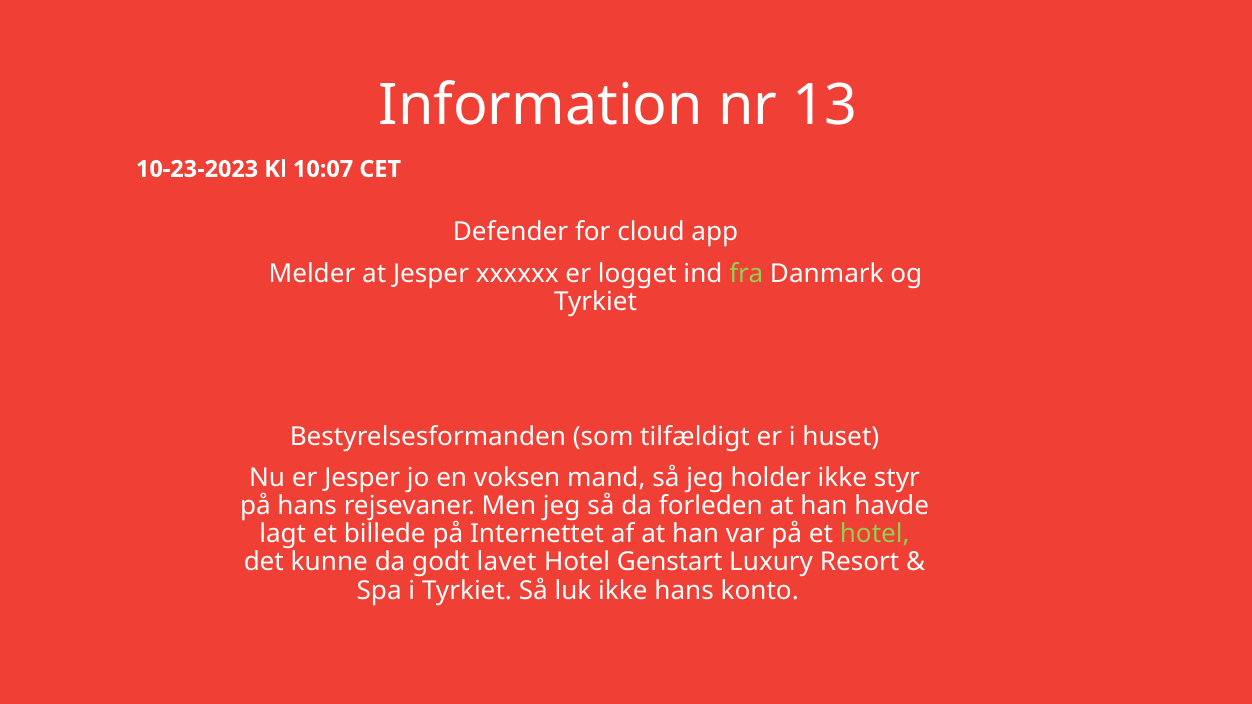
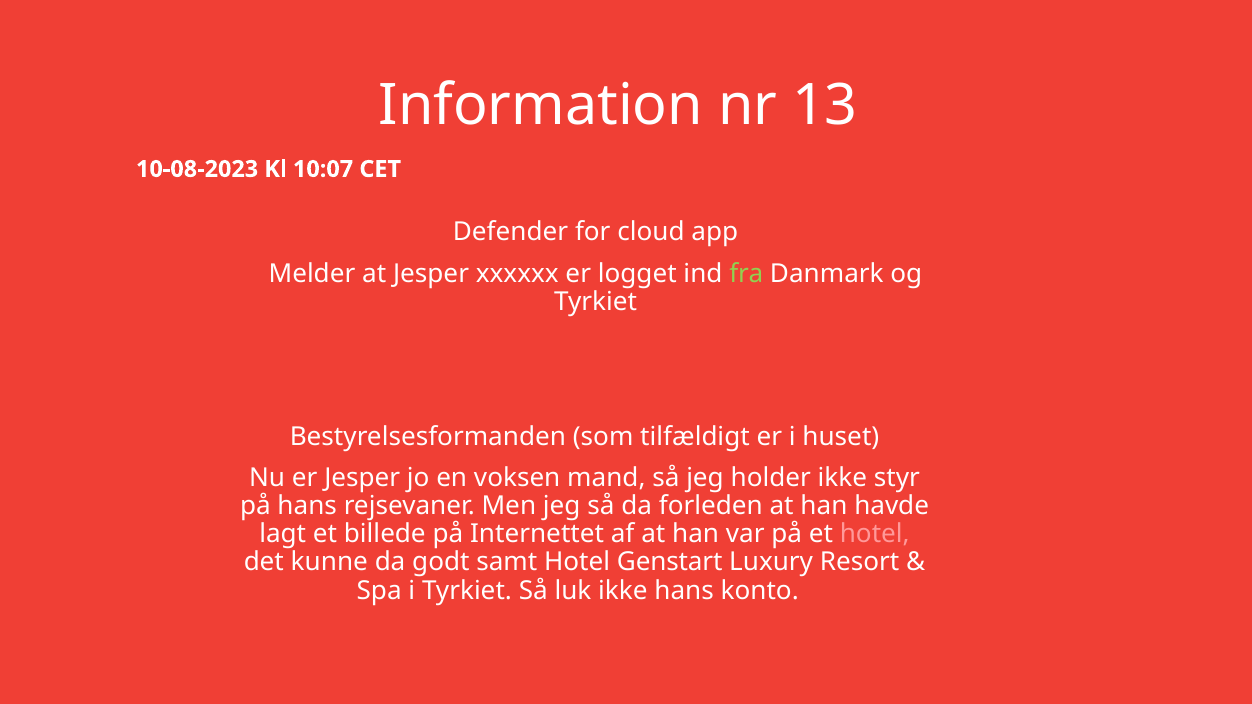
10-23-2023: 10-23-2023 -> 10-08-2023 (197, 169)
hotel colour: light green -> pink (875, 534)
lavet: lavet -> samt (507, 562)
